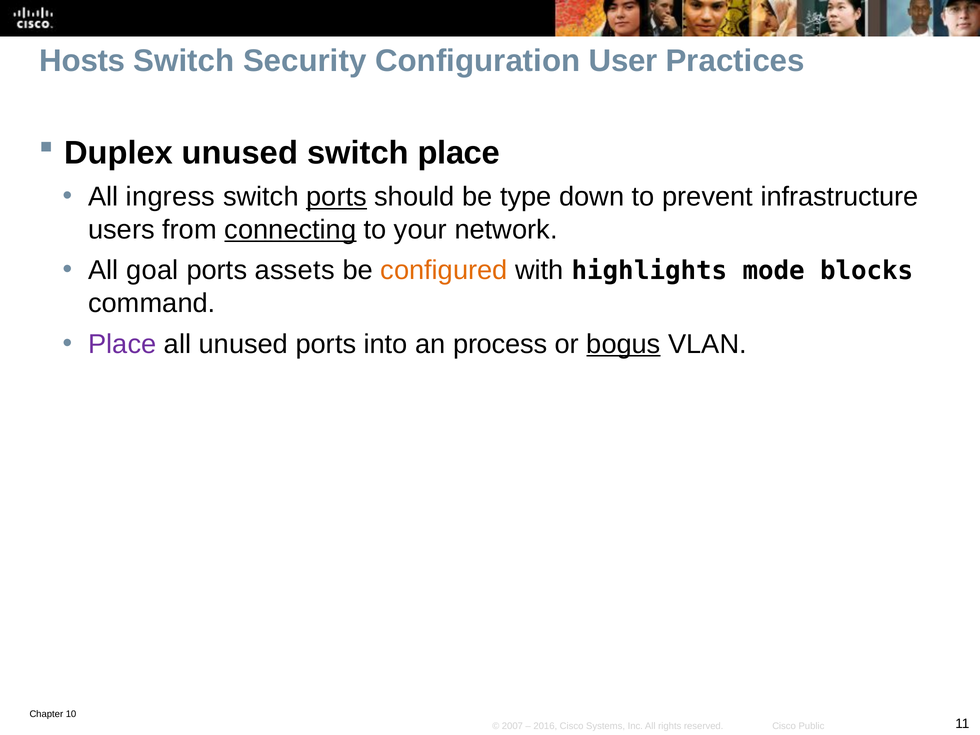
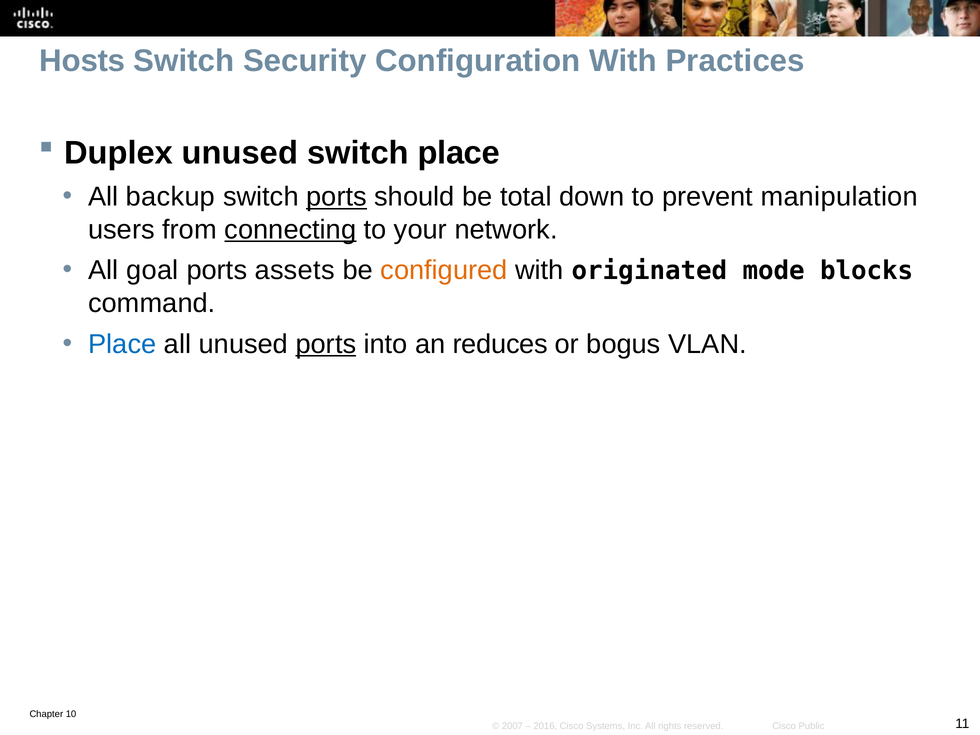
Configuration User: User -> With (623, 61)
ingress: ingress -> backup (171, 197)
type: type -> total (526, 197)
infrastructure: infrastructure -> manipulation (839, 197)
highlights: highlights -> originated (650, 271)
Place colour: purple -> blue (122, 344)
ports underline: none -> present (326, 344)
process: process -> reduces (500, 344)
bogus underline: present -> none (623, 344)
